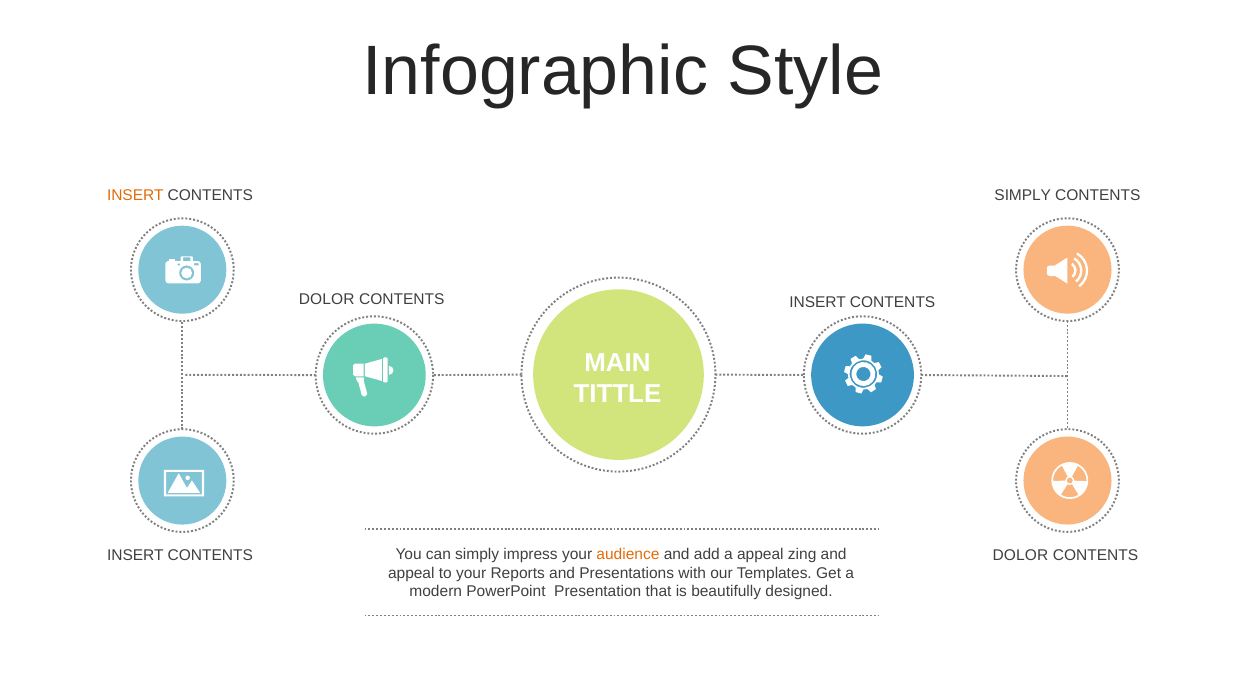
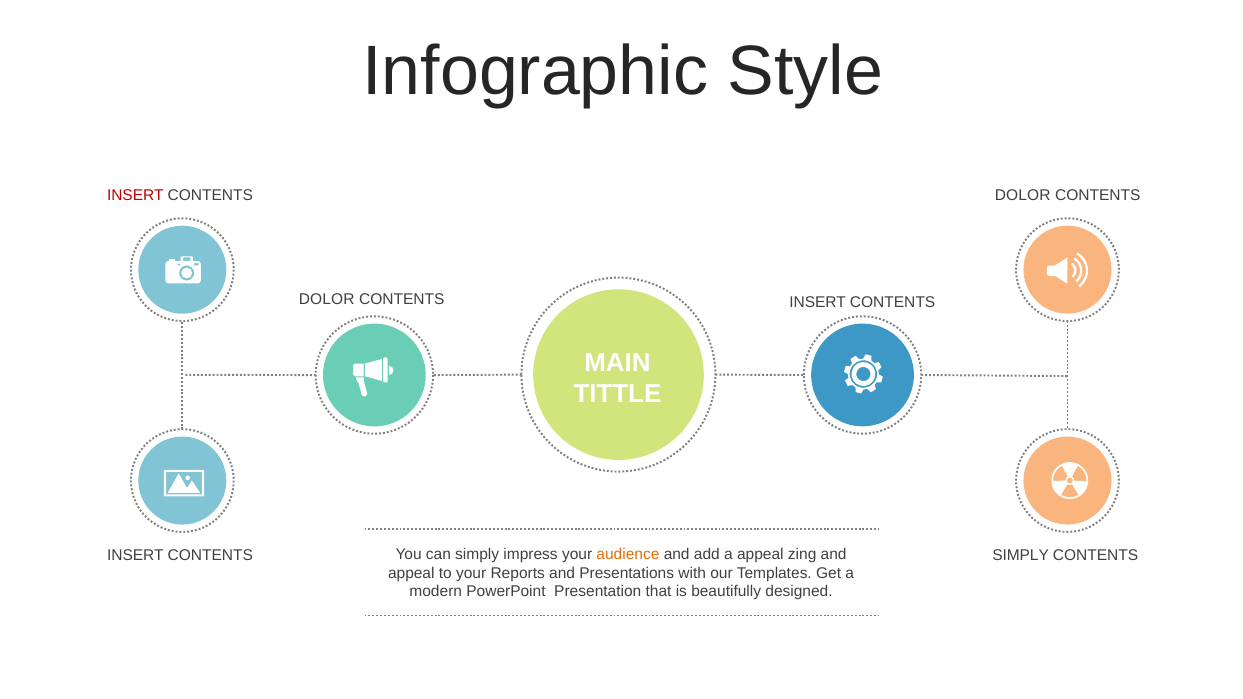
INSERT colour: orange -> red (135, 196)
SIMPLY: SIMPLY -> DOLOR (1023, 196)
DOLOR: DOLOR -> SIMPLY (1021, 555)
